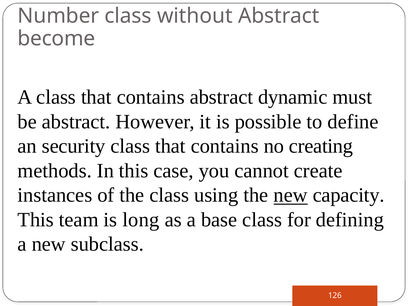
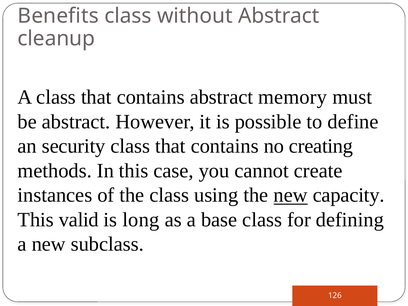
Number: Number -> Benefits (58, 16)
become: become -> cleanup (56, 39)
dynamic: dynamic -> memory (293, 97)
team: team -> valid (79, 220)
